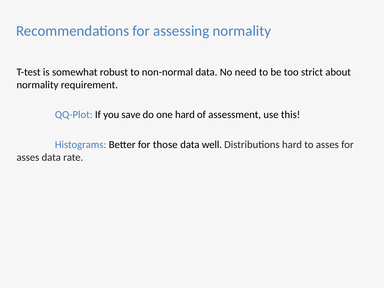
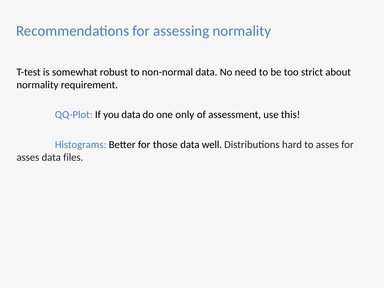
you save: save -> data (131, 115)
one hard: hard -> only (185, 115)
rate: rate -> files (73, 157)
